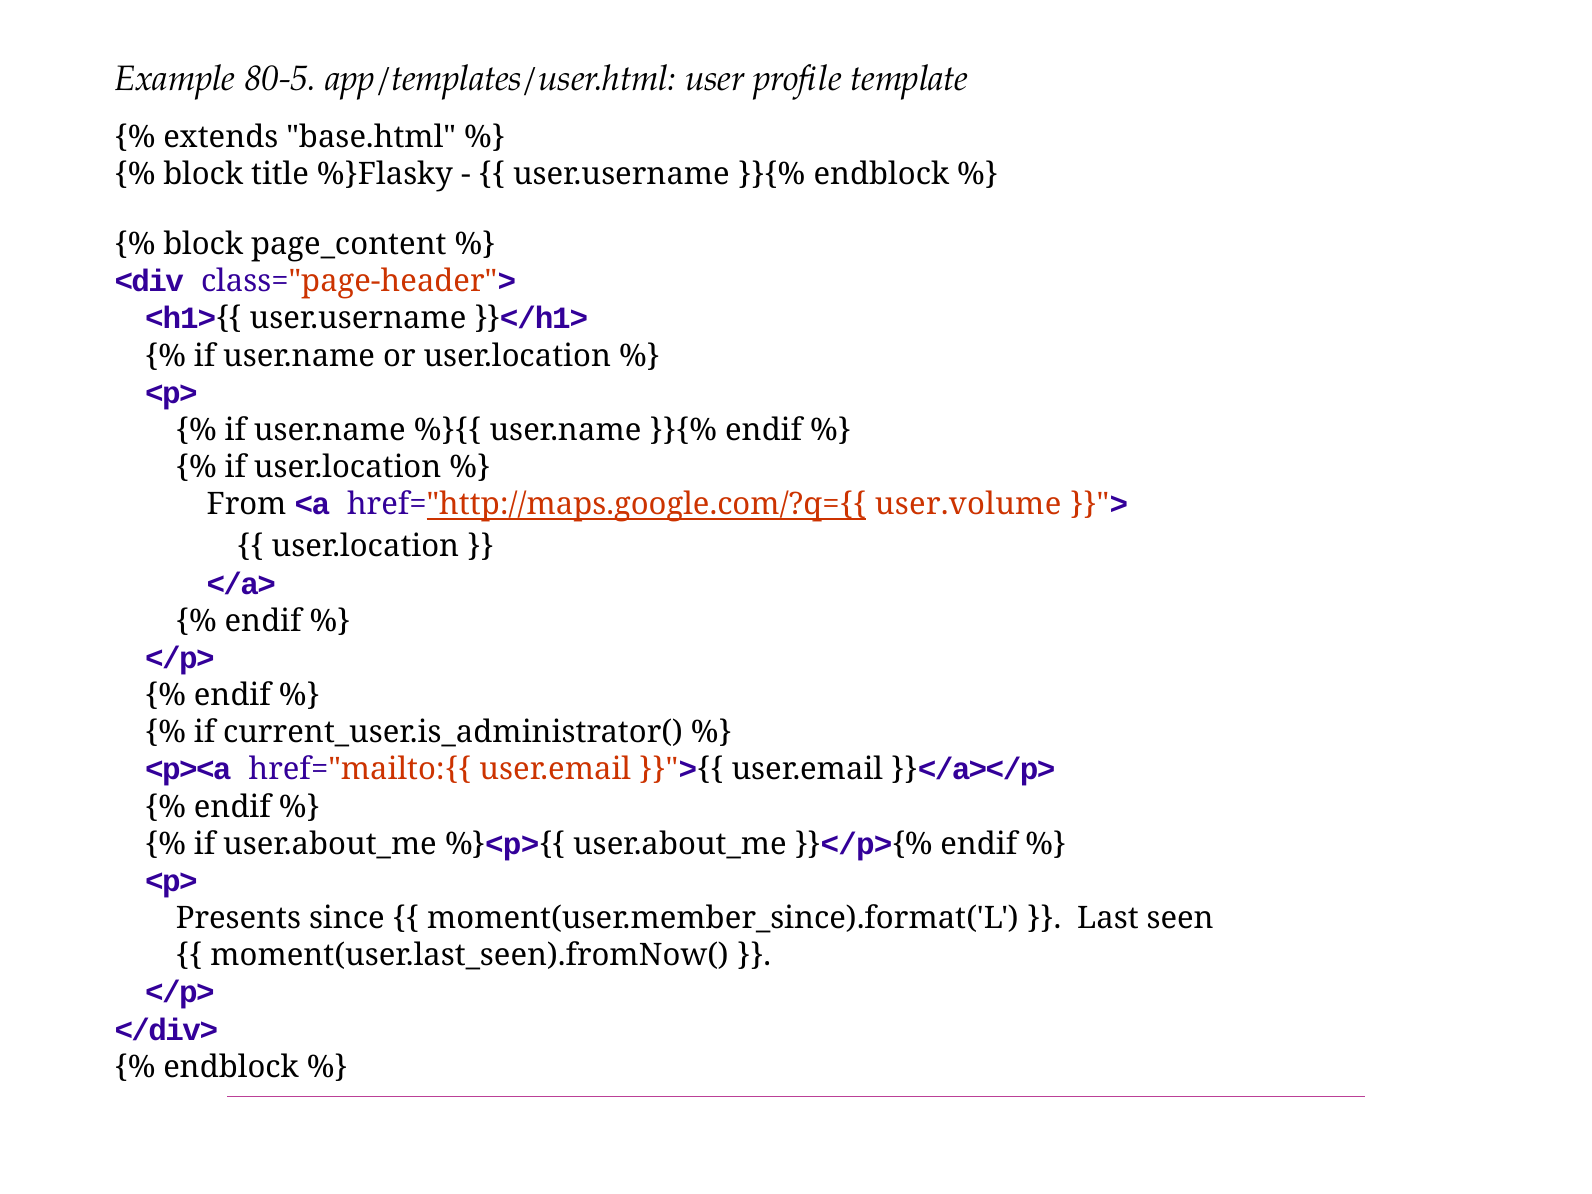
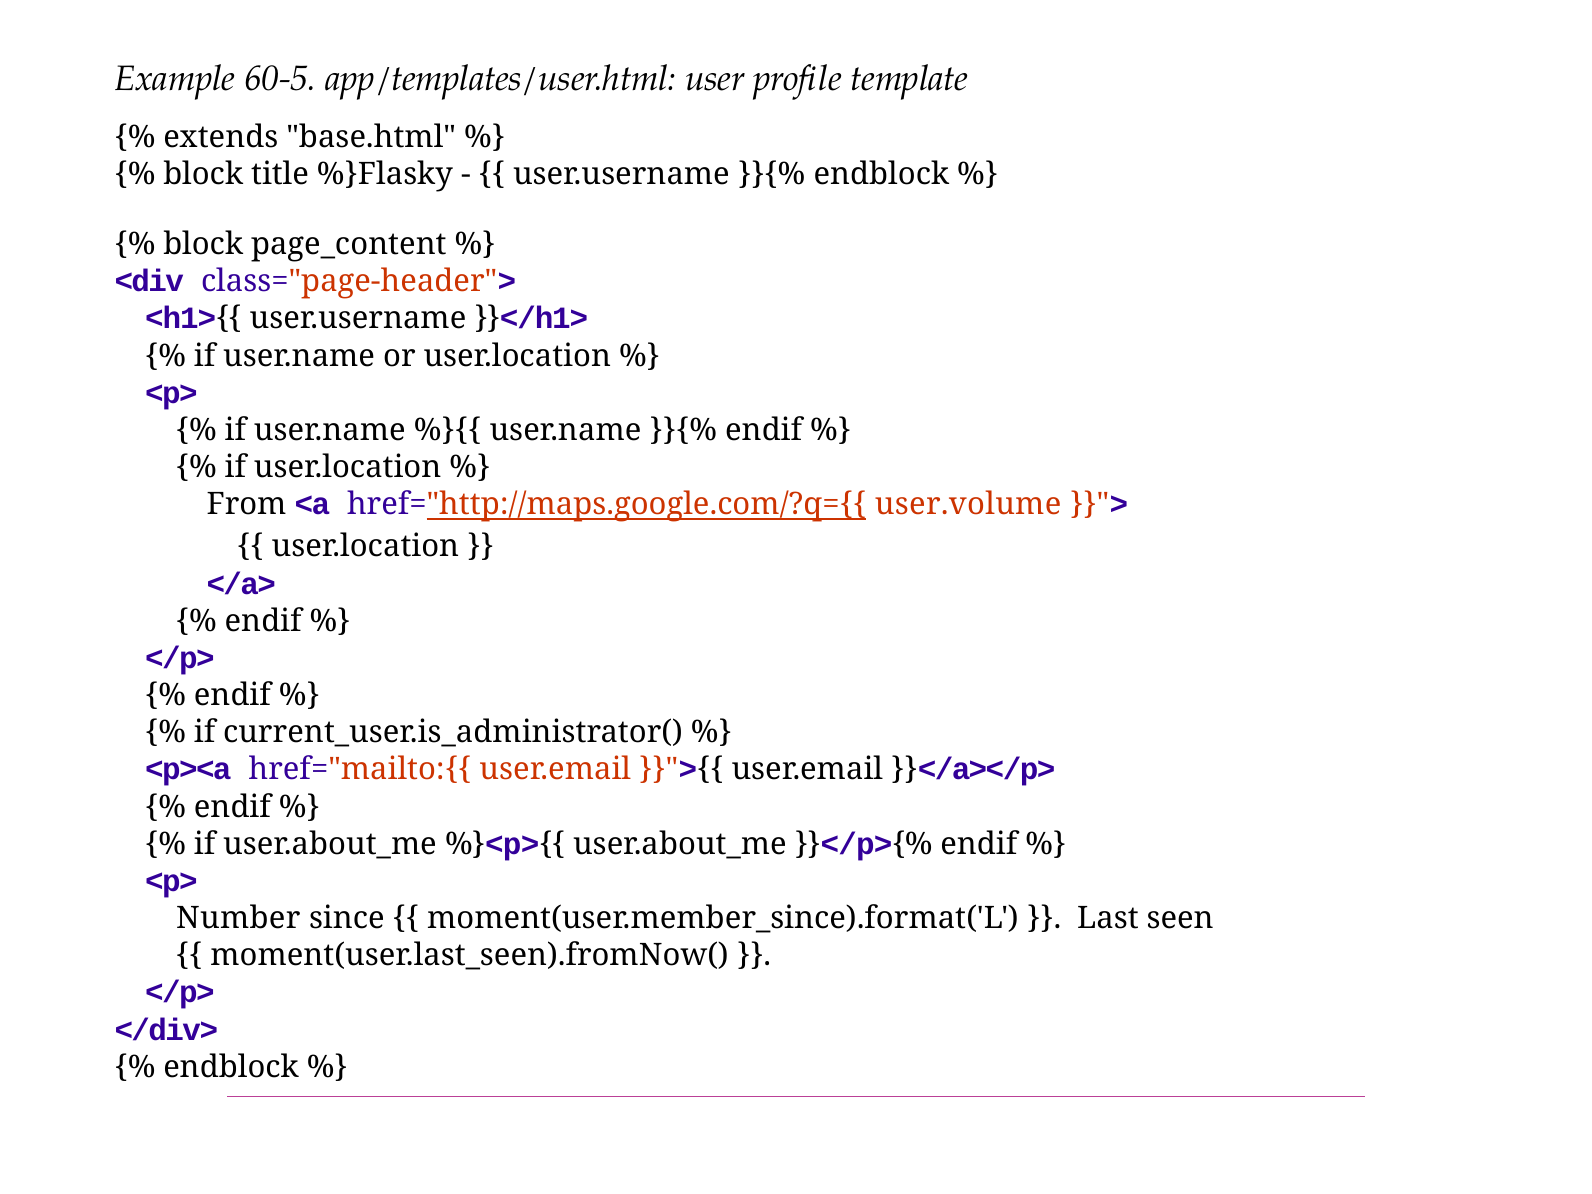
80-5: 80-5 -> 60-5 (281, 78)
Presents: Presents -> Number (238, 918)
